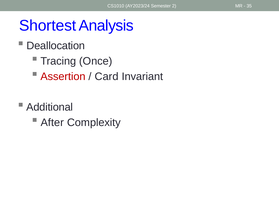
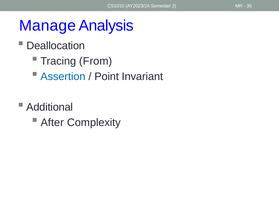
Shortest: Shortest -> Manage (48, 26)
Once: Once -> From (96, 61)
Assertion colour: red -> blue (63, 77)
Card: Card -> Point (107, 77)
